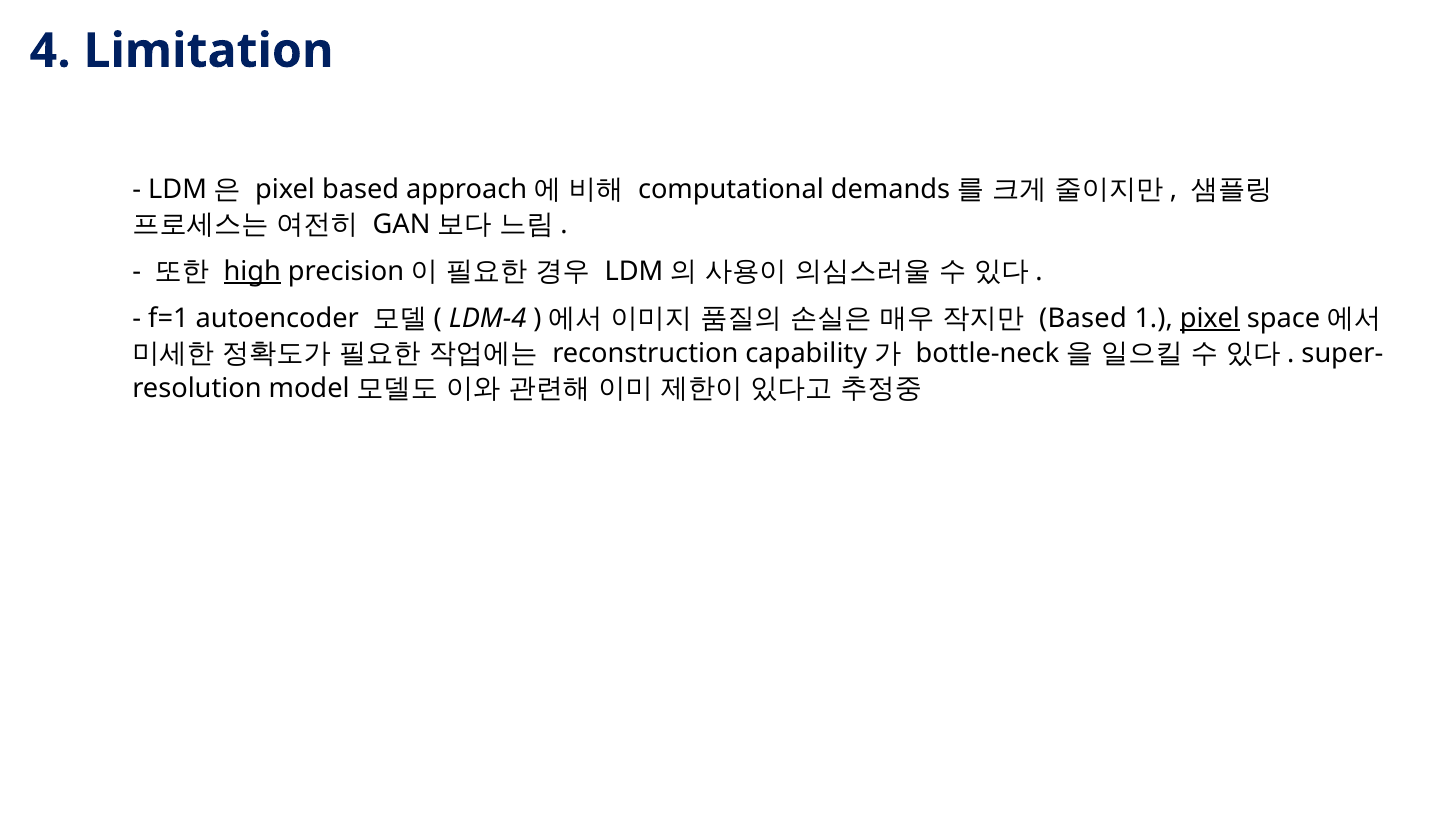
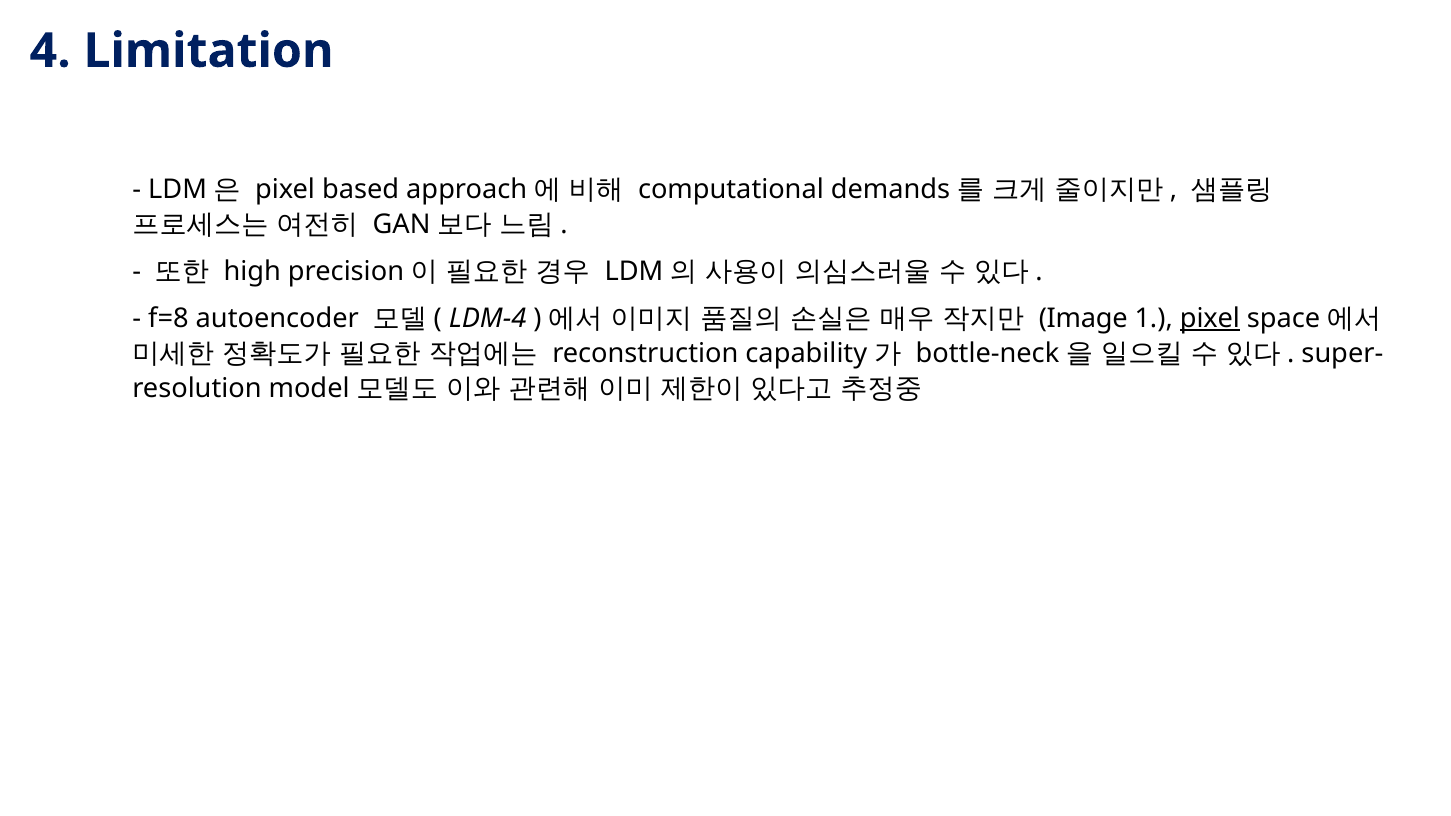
high underline: present -> none (252, 272)
f=1: f=1 -> f=8 (168, 319)
Based: Based -> Image (1083, 319)
